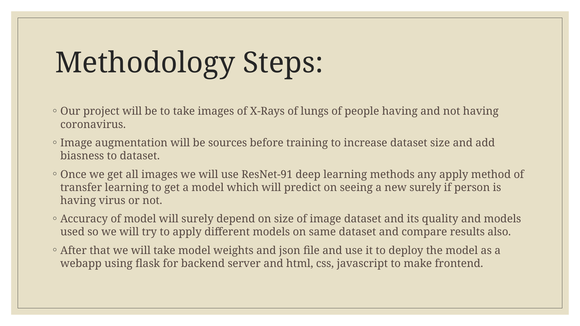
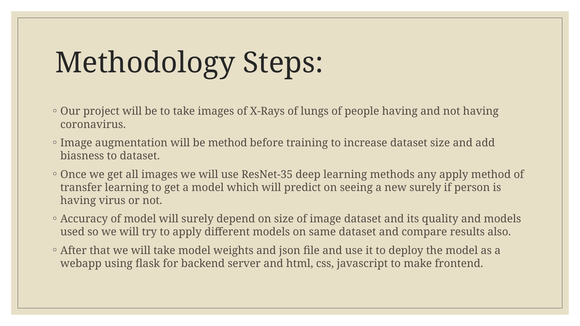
be sources: sources -> method (228, 143)
ResNet-91: ResNet-91 -> ResNet-35 (267, 175)
